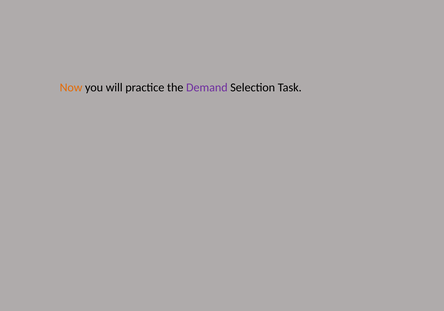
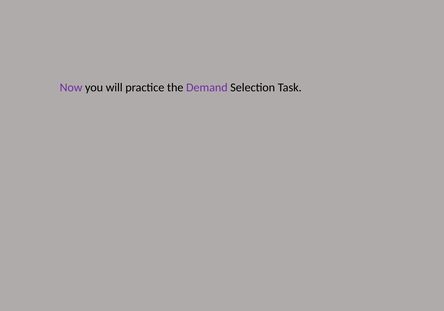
Now colour: orange -> purple (71, 87)
